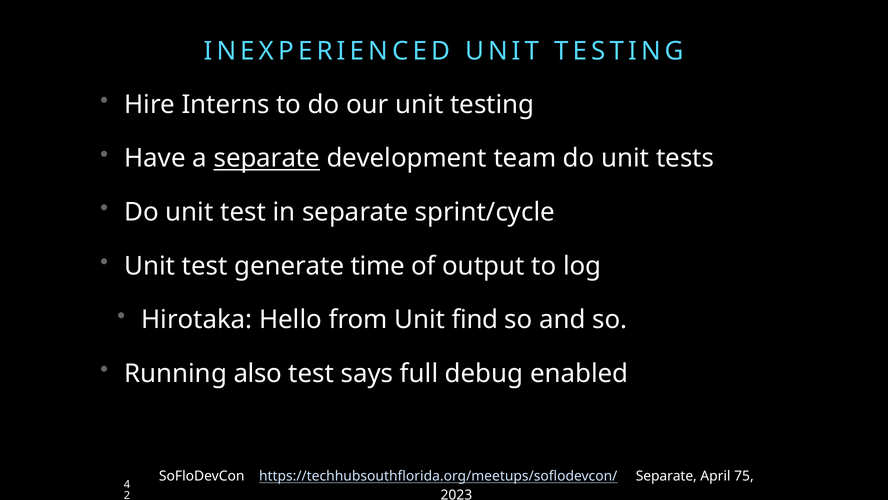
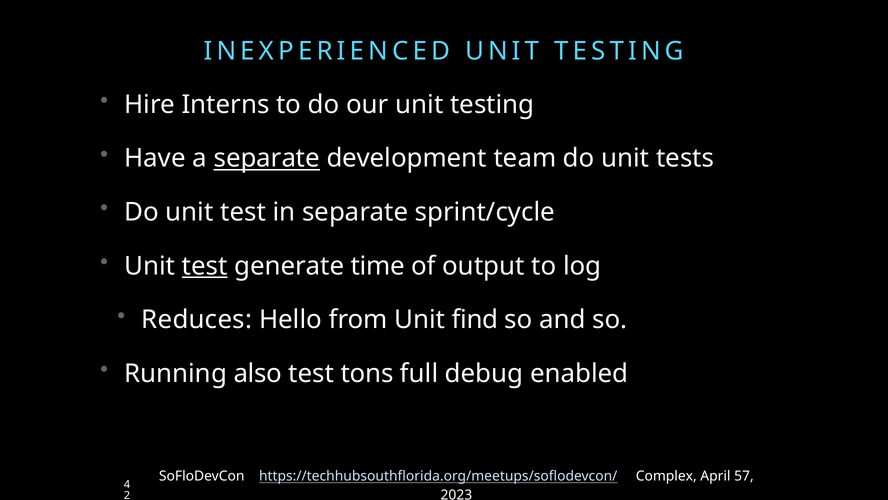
test underline: none -> present (205, 266)
Hirotaka: Hirotaka -> Reduces (197, 320)
says: says -> tons (367, 373)
https://techhubsouthflorida.org/meetups/soflodevcon/ Separate: Separate -> Complex (666, 476)
75: 75 -> 57 (744, 476)
